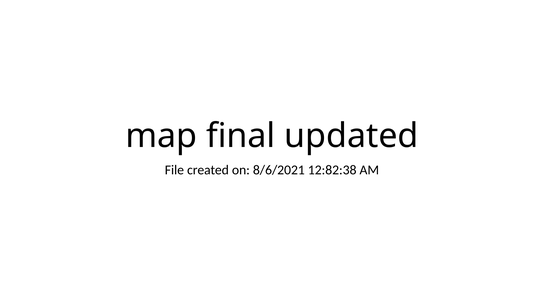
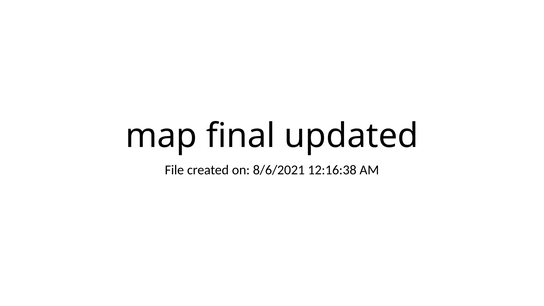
12:82:38: 12:82:38 -> 12:16:38 (332, 170)
